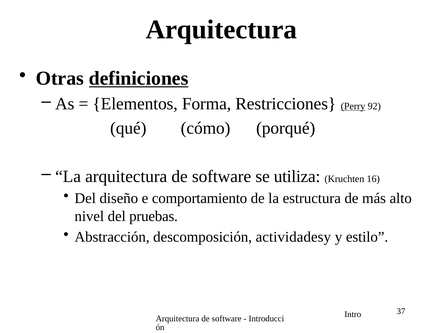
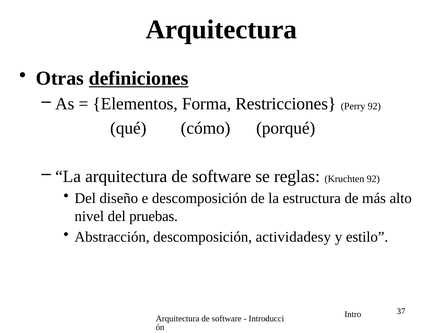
Perry underline: present -> none (353, 106)
utiliza: utiliza -> reglas (297, 176)
Kruchten 16: 16 -> 92 (373, 178)
e comportamiento: comportamiento -> descomposición (200, 198)
